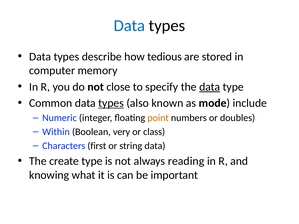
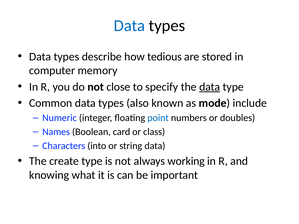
types underline: present -> none (111, 103)
point colour: orange -> blue (158, 118)
Within: Within -> Names (56, 132)
very: very -> card (122, 132)
first: first -> into (97, 146)
reading: reading -> working (186, 161)
